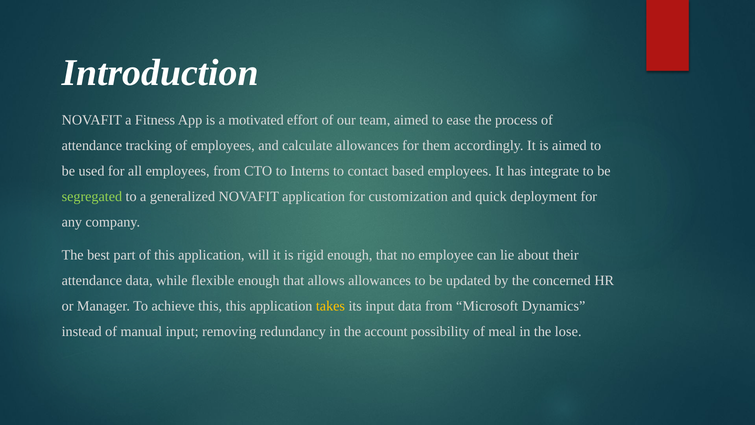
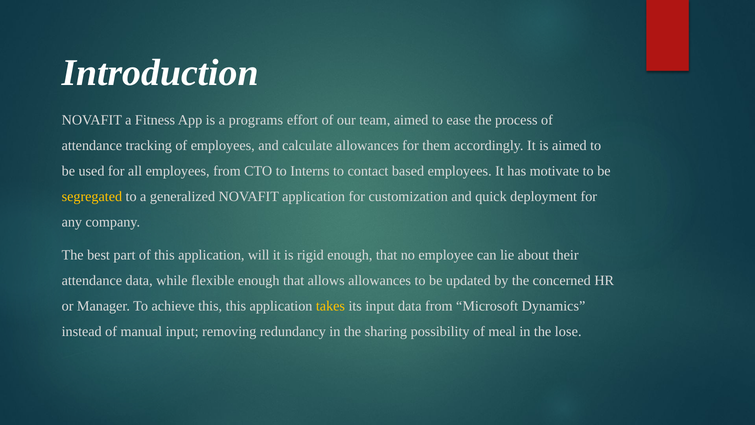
motivated: motivated -> programs (256, 120)
integrate: integrate -> motivate (554, 171)
segregated colour: light green -> yellow (92, 196)
account: account -> sharing (386, 331)
